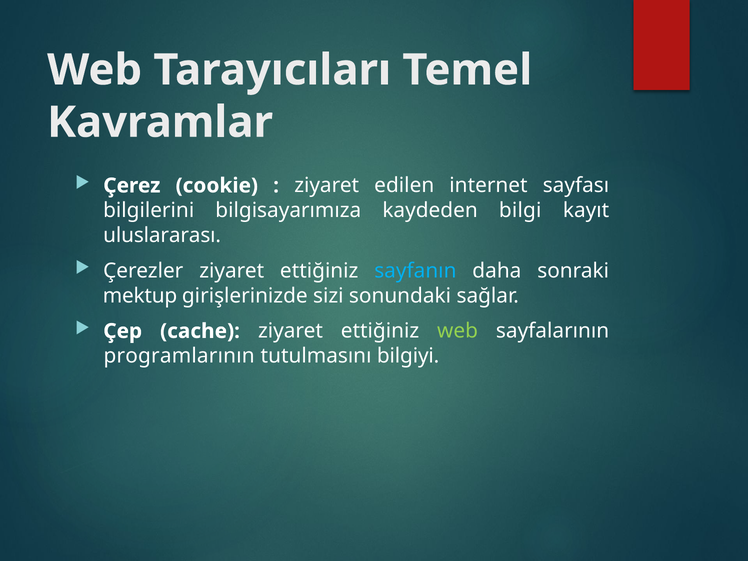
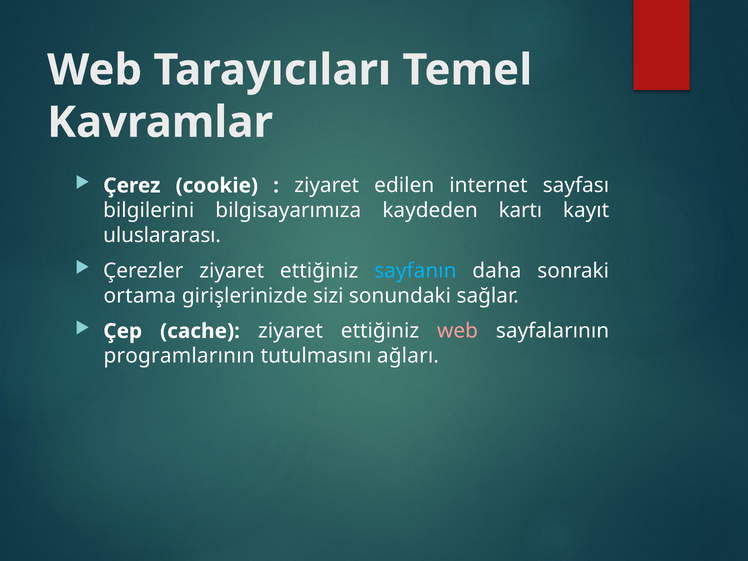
bilgi: bilgi -> kartı (520, 211)
mektup: mektup -> ortama (140, 296)
web colour: light green -> pink (458, 331)
bilgiyi: bilgiyi -> ağları (408, 356)
